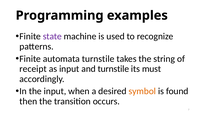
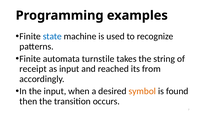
state colour: purple -> blue (52, 36)
and turnstile: turnstile -> reached (113, 69)
must: must -> from (151, 69)
